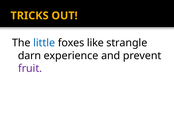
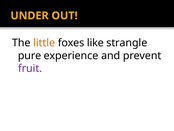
TRICKS: TRICKS -> UNDER (30, 16)
little colour: blue -> orange (44, 43)
darn: darn -> pure (30, 55)
